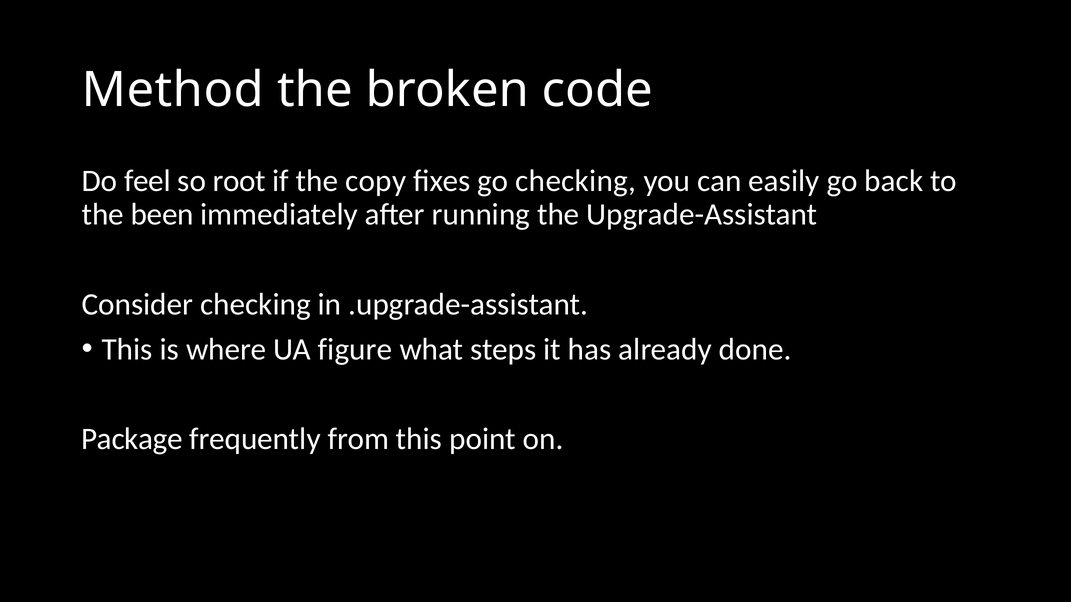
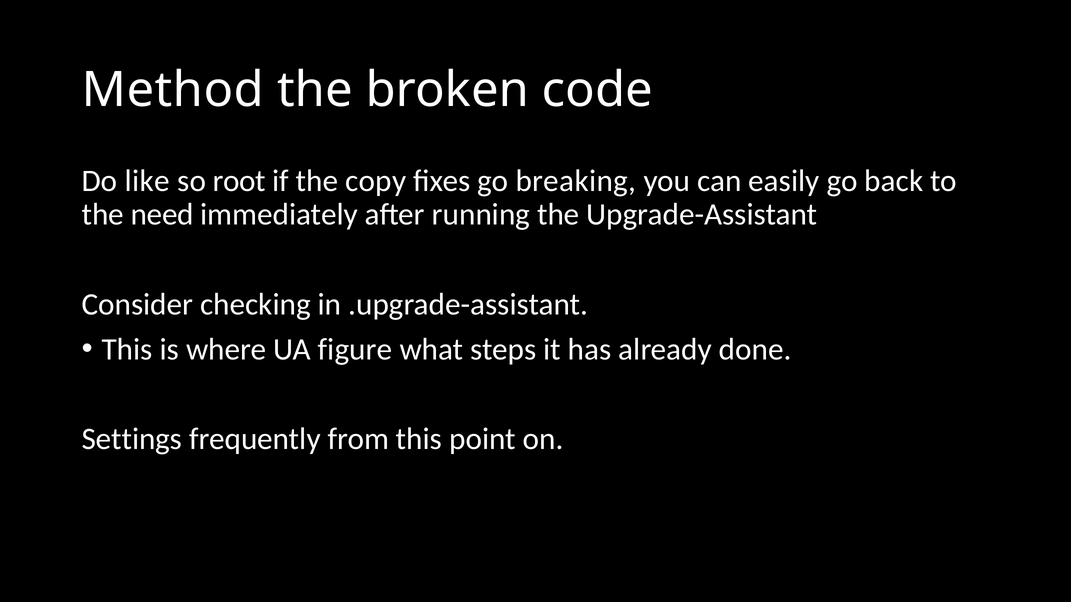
feel: feel -> like (147, 181)
go checking: checking -> breaking (576, 181)
been: been -> need (162, 215)
Package: Package -> Settings (132, 439)
